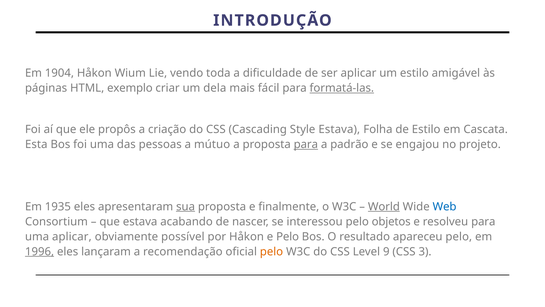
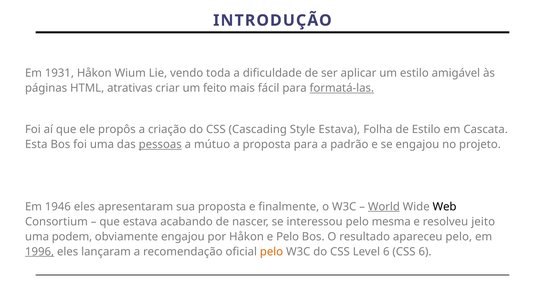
1904: 1904 -> 1931 (59, 73)
exemplo: exemplo -> atrativas (130, 88)
dela: dela -> feito (215, 88)
pessoas underline: none -> present (160, 144)
para underline: present -> none (306, 144)
1935: 1935 -> 1946 (58, 206)
sua underline: present -> none (186, 206)
Web colour: blue -> black (445, 206)
objetos: objetos -> mesma (391, 221)
resolveu para: para -> jeito (483, 221)
uma aplicar: aplicar -> podem (72, 236)
obviamente possível: possível -> engajou (183, 236)
Level 9: 9 -> 6 (386, 251)
CSS 3: 3 -> 6 (425, 251)
